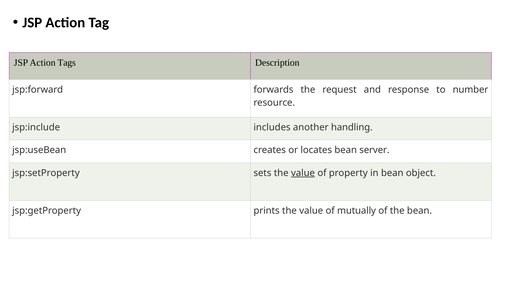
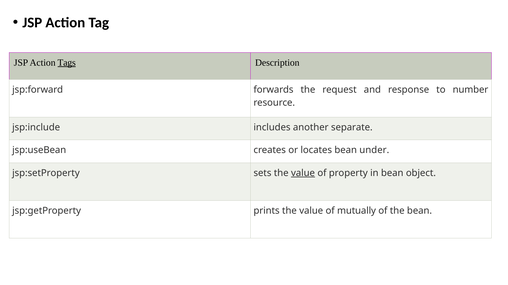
Tags underline: none -> present (67, 63)
handling: handling -> separate (352, 128)
server: server -> under (374, 151)
